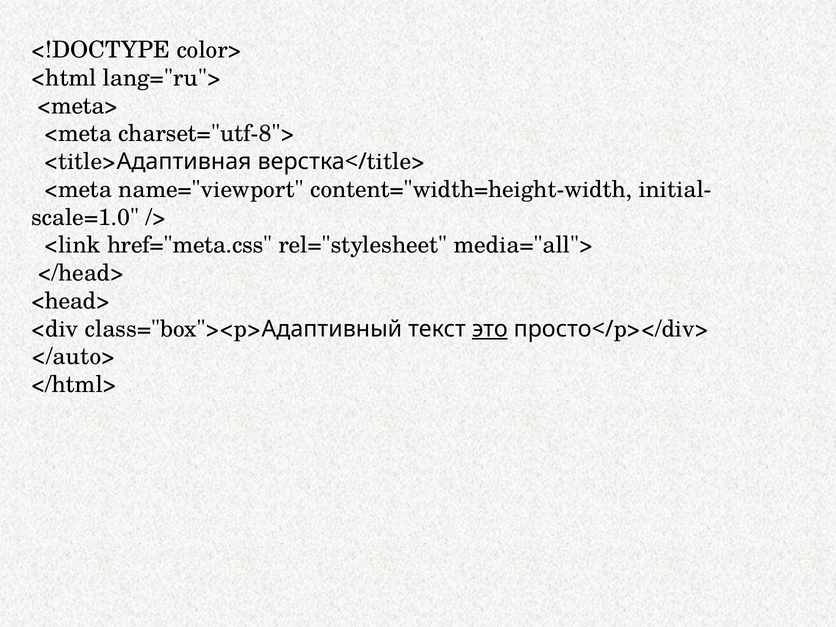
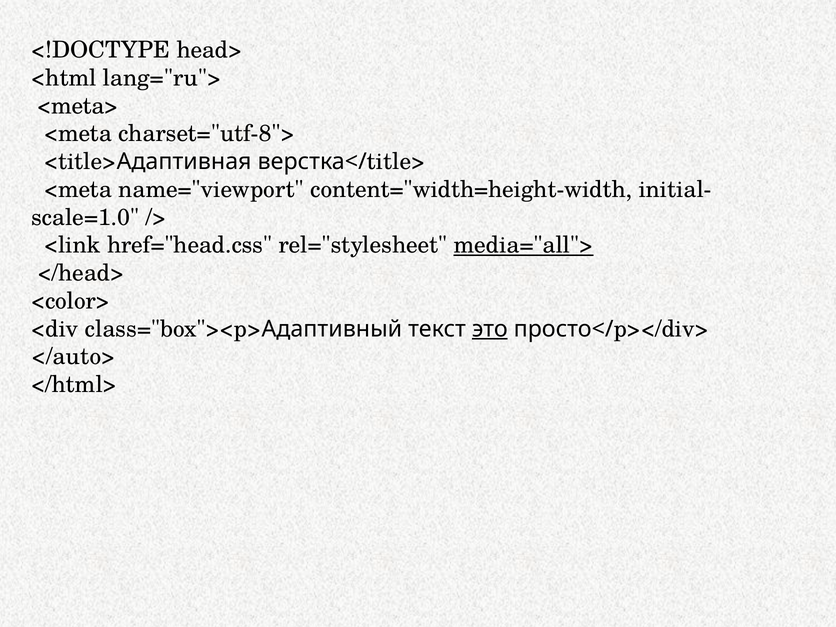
color>: color> -> head> (209, 50)
href="meta.css: href="meta.css -> href="head.css (190, 245)
media="all"> underline: none -> present (524, 245)
<head>: <head> -> <color> (71, 301)
